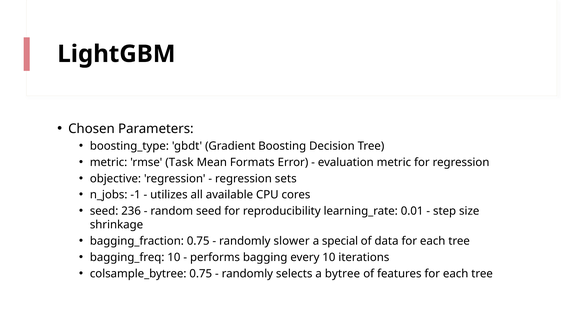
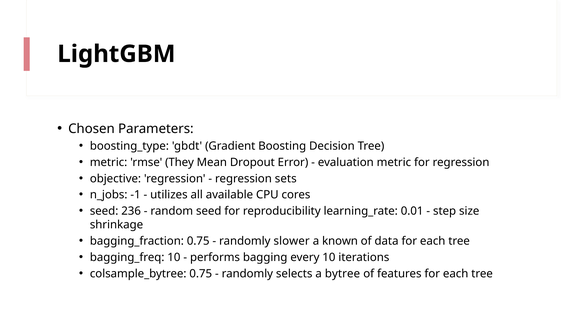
Task: Task -> They (180, 162)
Formats: Formats -> Dropout (252, 162)
special: special -> known (340, 241)
